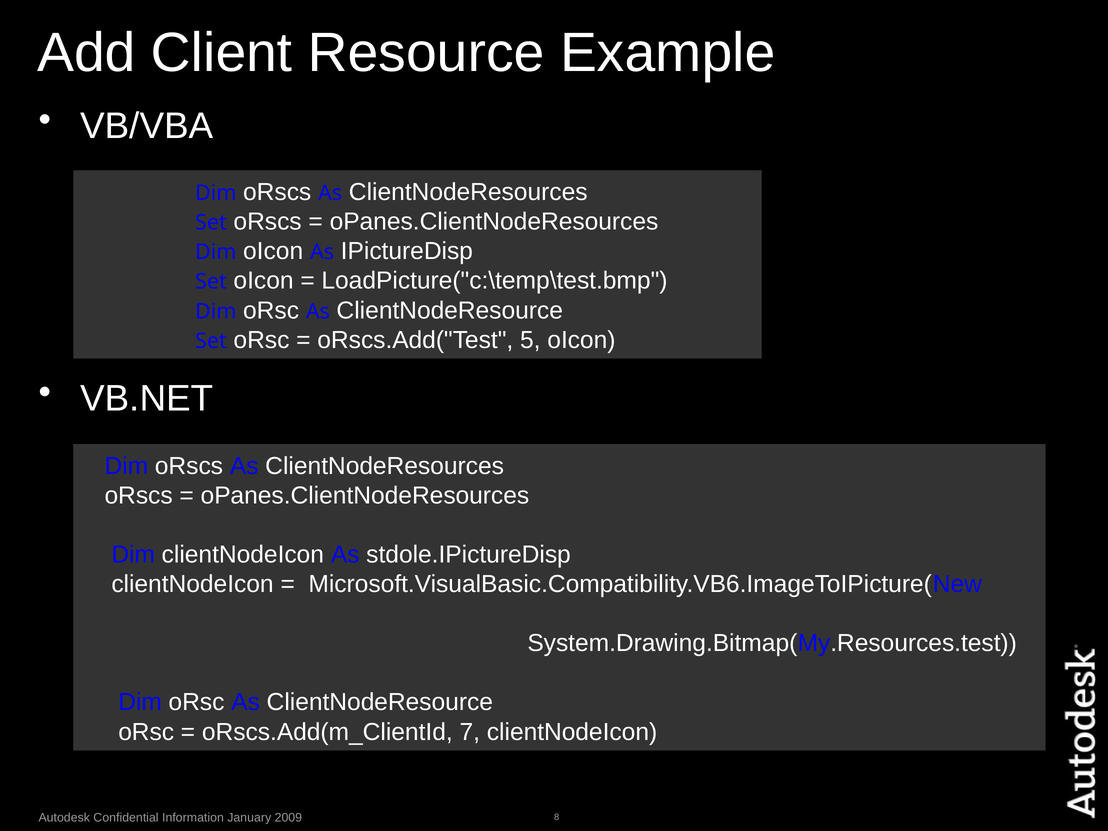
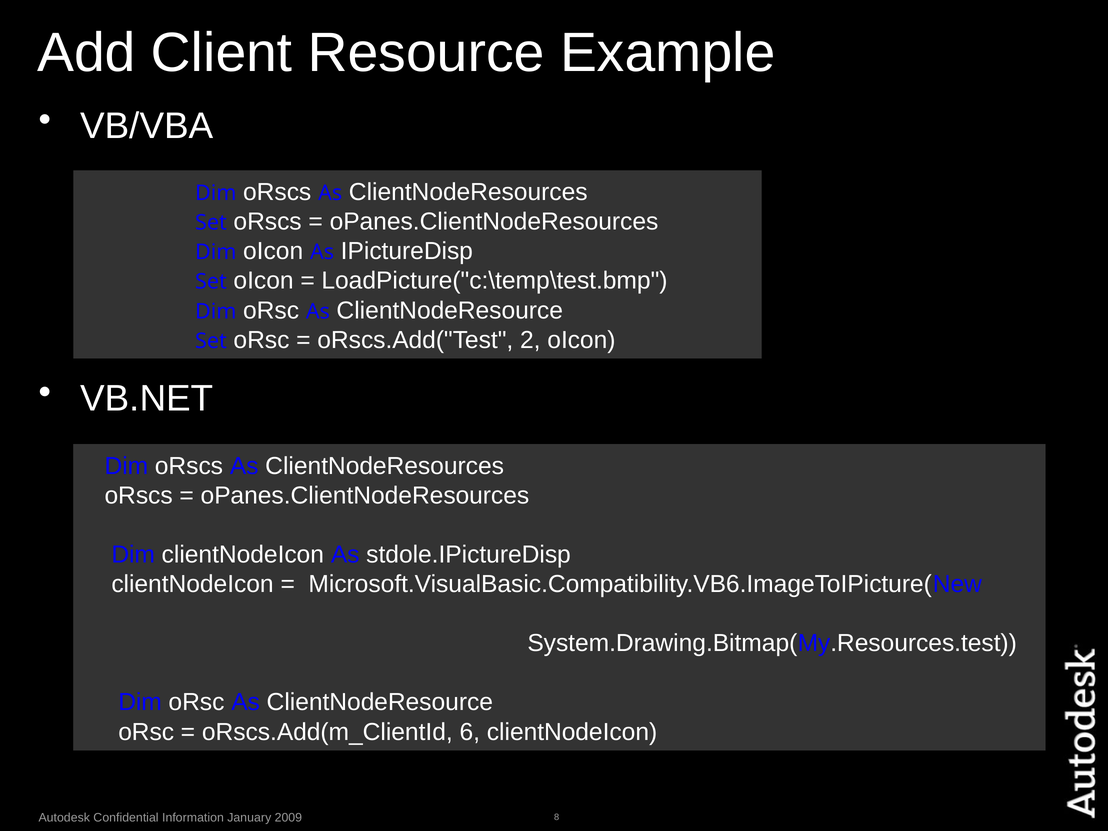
5: 5 -> 2 (530, 340)
7: 7 -> 6 (470, 732)
